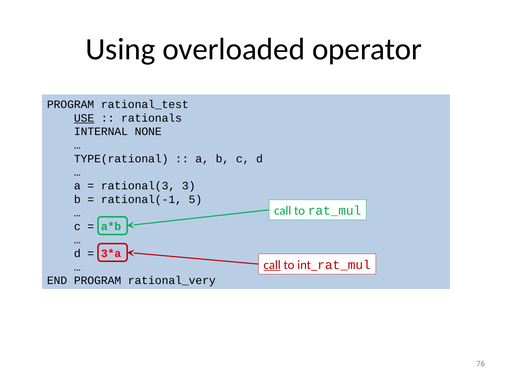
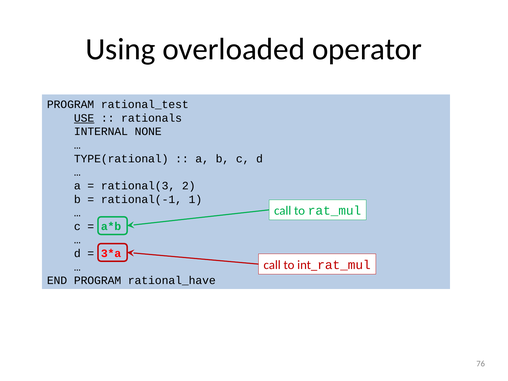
3: 3 -> 2 (189, 186)
5: 5 -> 1 (195, 199)
call underline: present -> none (272, 265)
rational_very: rational_very -> rational_have (172, 281)
